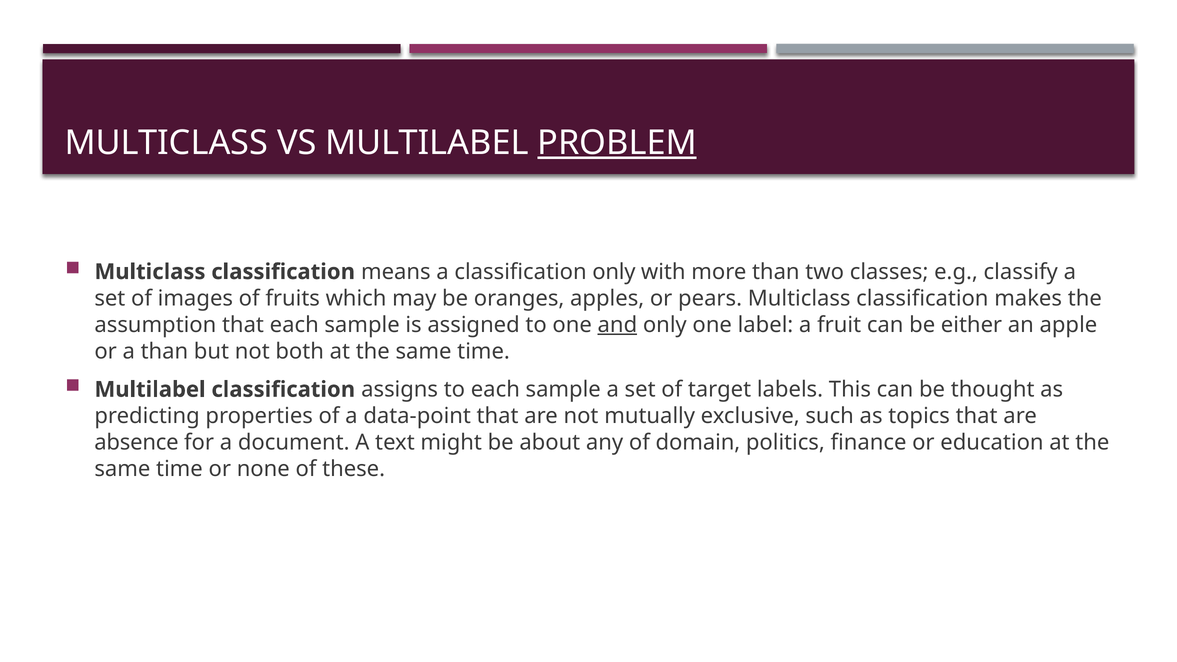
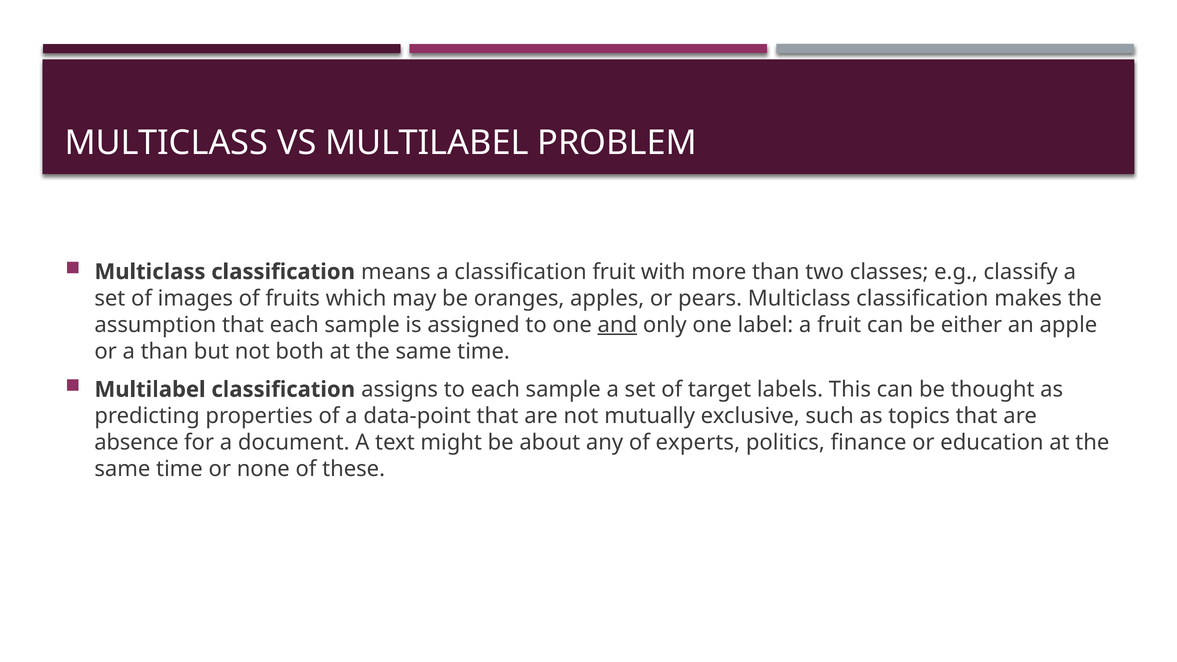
PROBLEM underline: present -> none (617, 143)
classification only: only -> fruit (614, 272)
domain: domain -> experts (698, 443)
